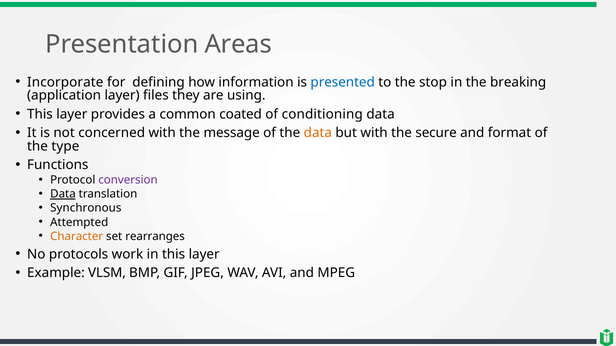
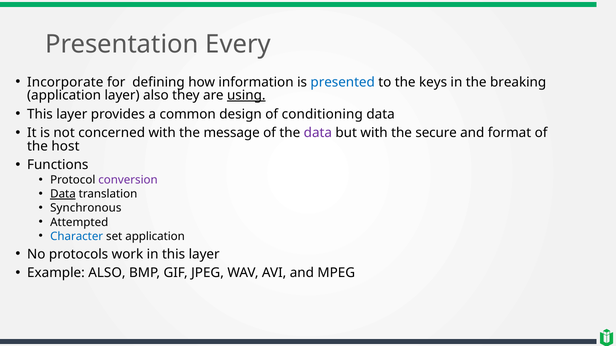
Areas: Areas -> Every (238, 44)
stop: stop -> keys (433, 82)
layer files: files -> also (156, 95)
using underline: none -> present (246, 95)
coated: coated -> design (241, 114)
data colour: orange -> purple (318, 133)
type: type -> host (65, 146)
Character colour: orange -> blue (77, 237)
set rearranges: rearranges -> application (155, 237)
Example VLSM: VLSM -> ALSO (107, 273)
